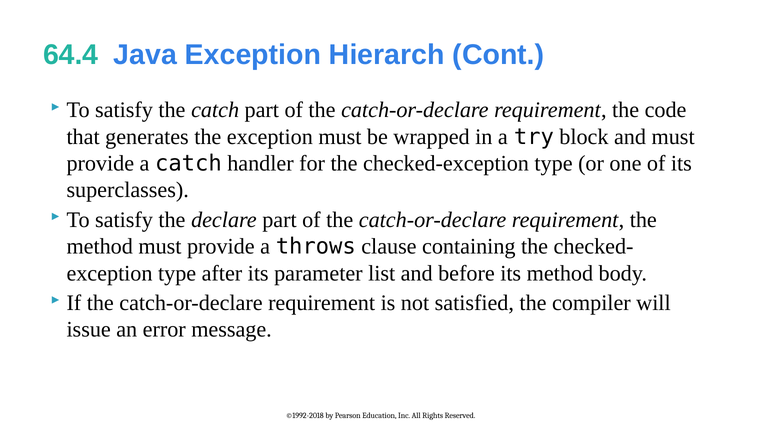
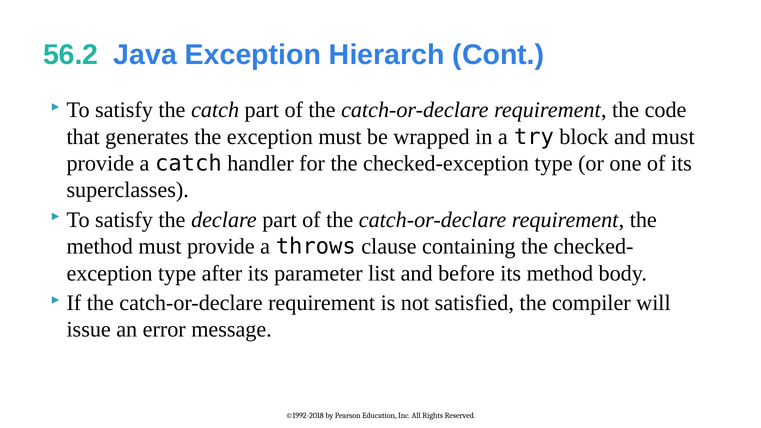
64.4: 64.4 -> 56.2 (71, 55)
